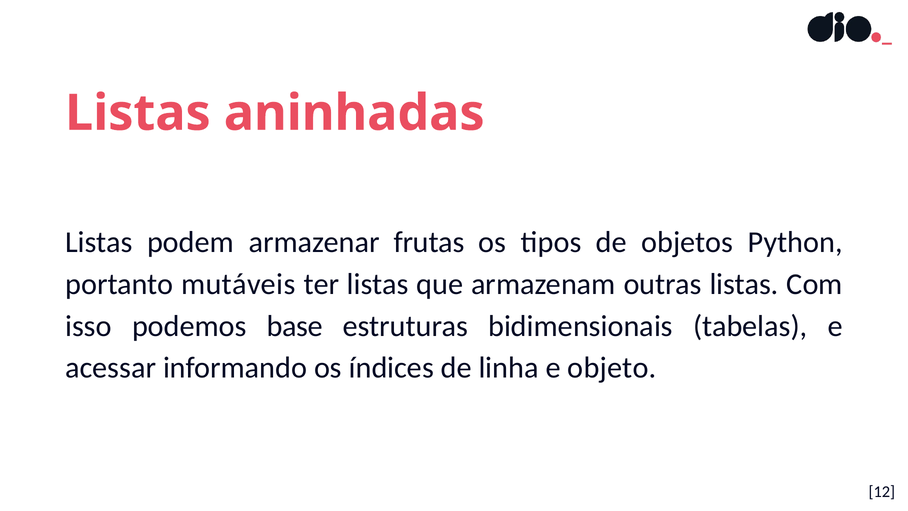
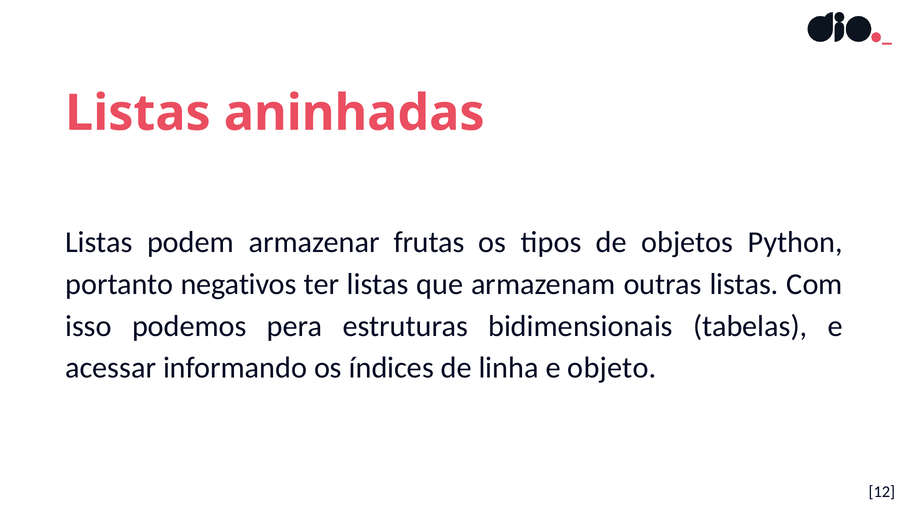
mutáveis: mutáveis -> negativos (239, 284)
base: base -> pera (295, 326)
